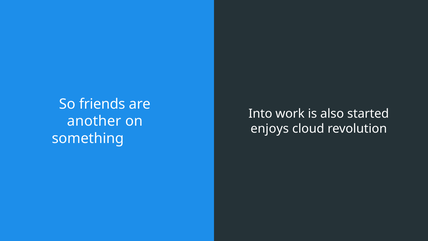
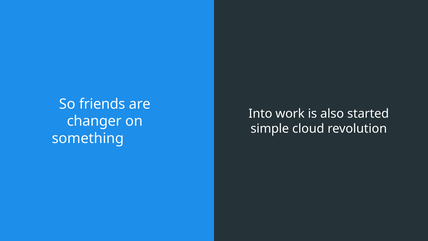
another: another -> changer (94, 121)
enjoys: enjoys -> simple (270, 129)
